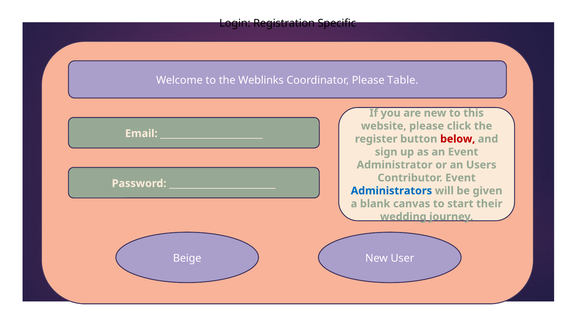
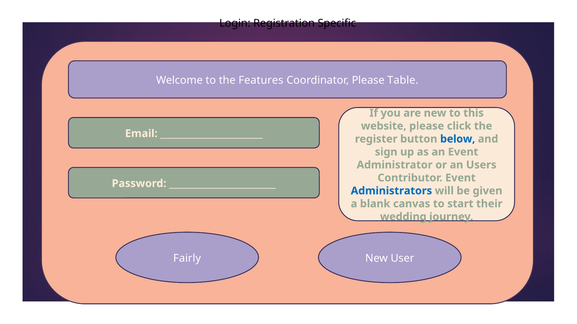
Weblinks: Weblinks -> Features (261, 80)
below colour: red -> blue (458, 139)
Beige: Beige -> Fairly (187, 259)
